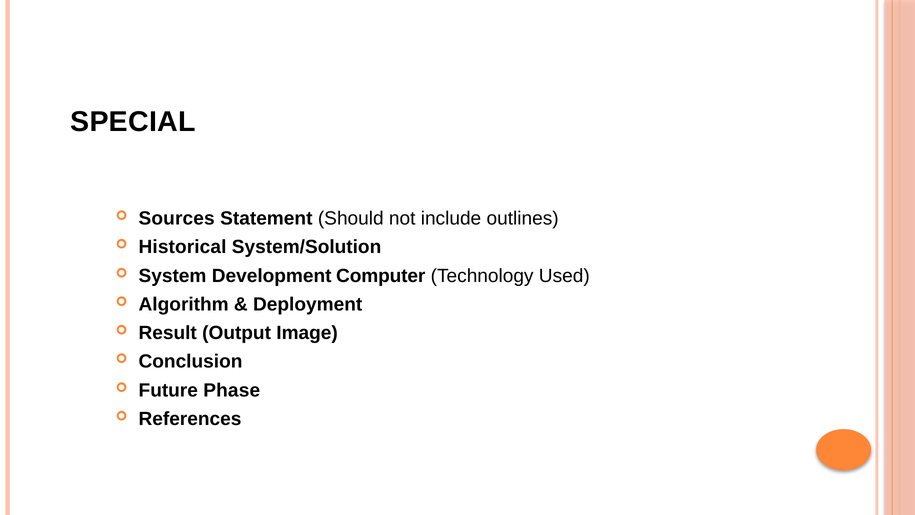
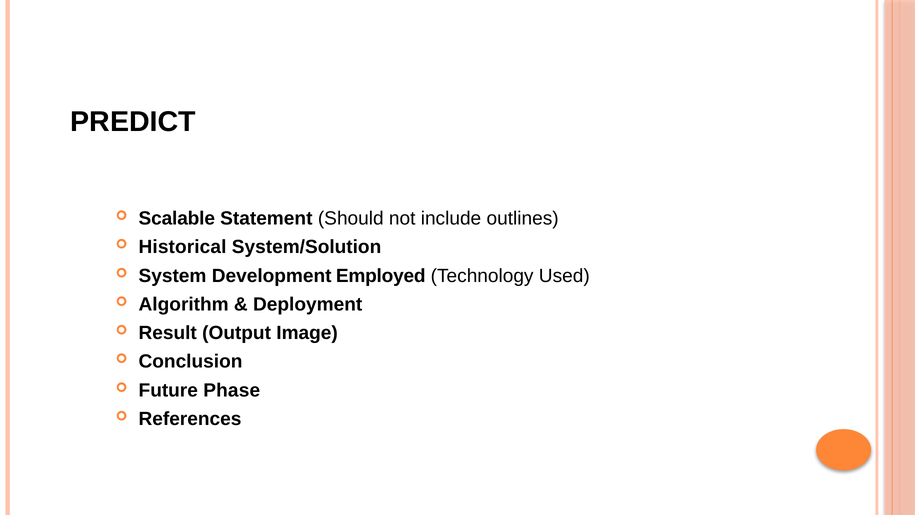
SPECIAL: SPECIAL -> PREDICT (133, 122)
Sources: Sources -> Scalable (177, 218)
Computer: Computer -> Employed (381, 276)
